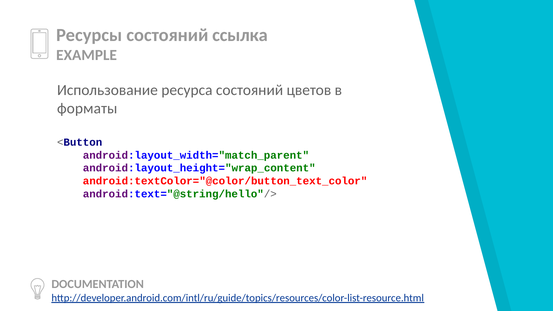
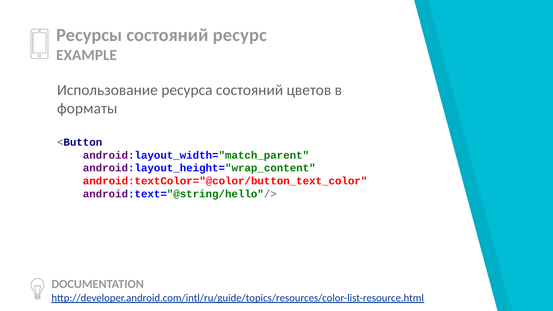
ссылка: ссылка -> ресурс (240, 35)
